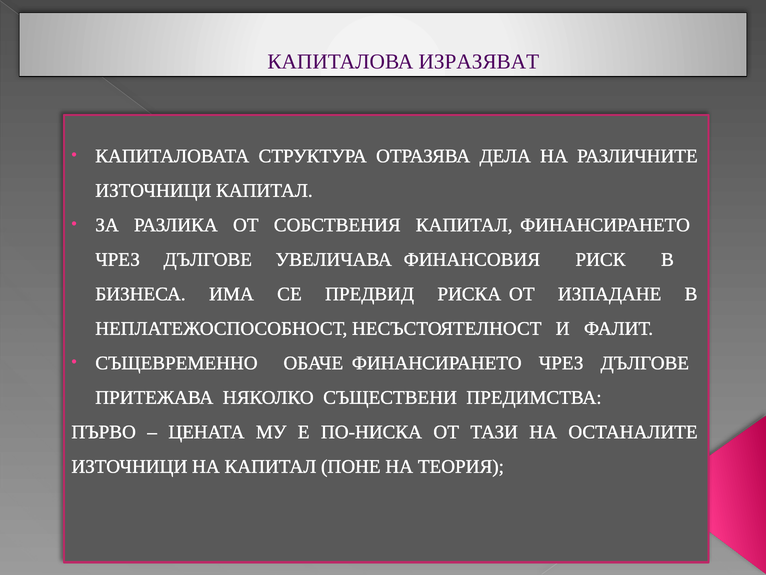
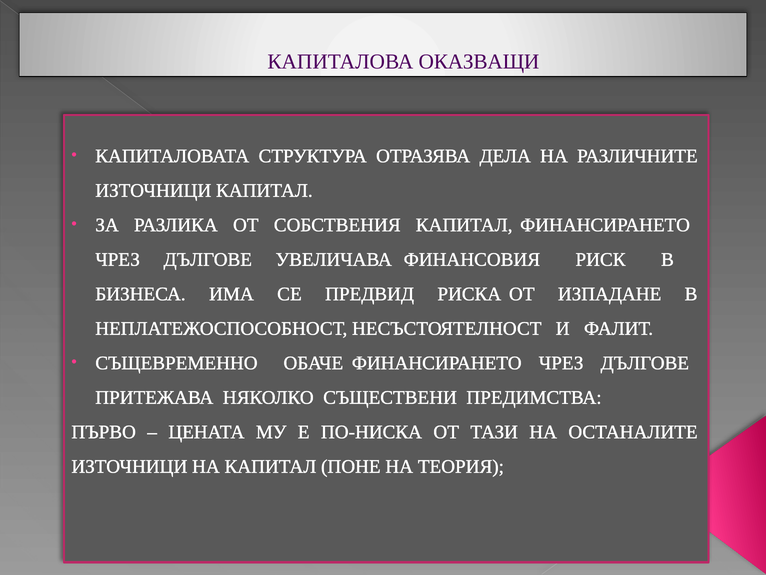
ИЗРАЗЯВАТ: ИЗРАЗЯВАТ -> ОКАЗВАЩИ (479, 62)
